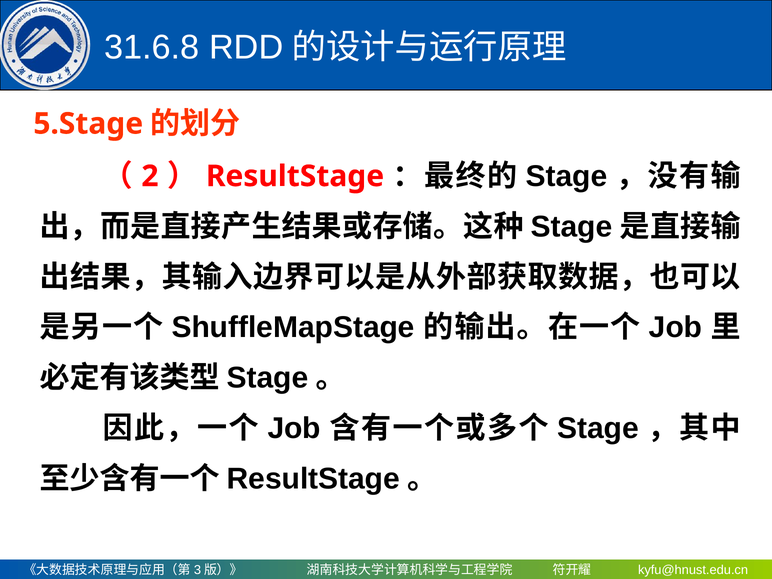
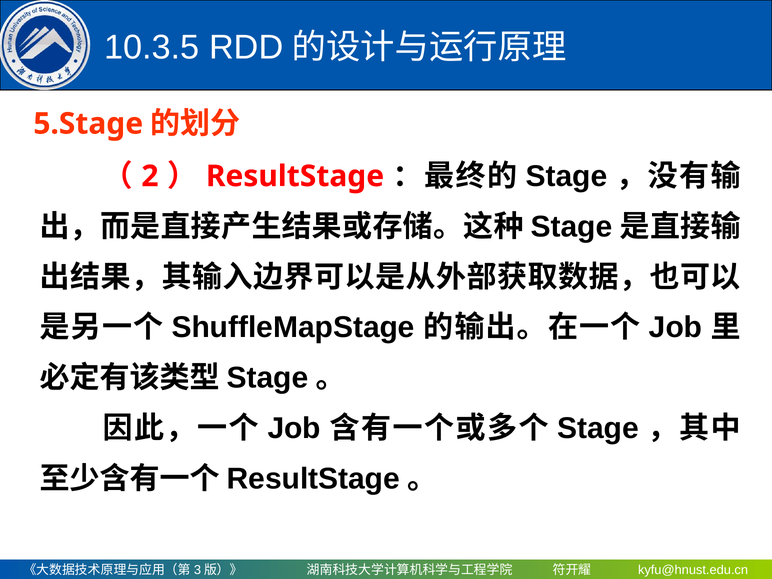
31.6.8: 31.6.8 -> 10.3.5 (152, 47)
